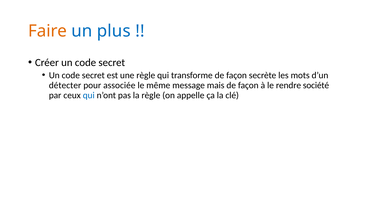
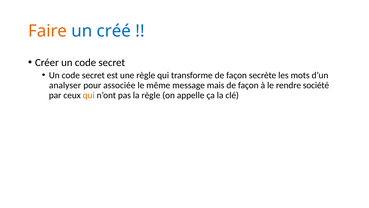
plus: plus -> créé (114, 31)
détecter: détecter -> analyser (65, 85)
qui colour: blue -> orange (89, 95)
